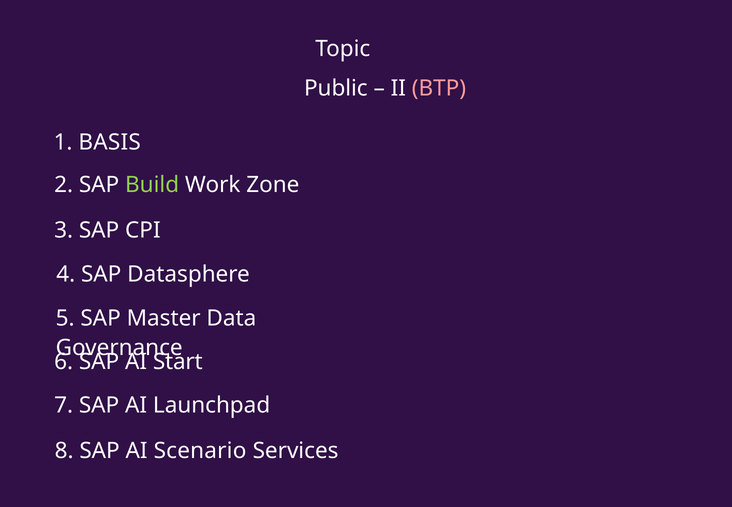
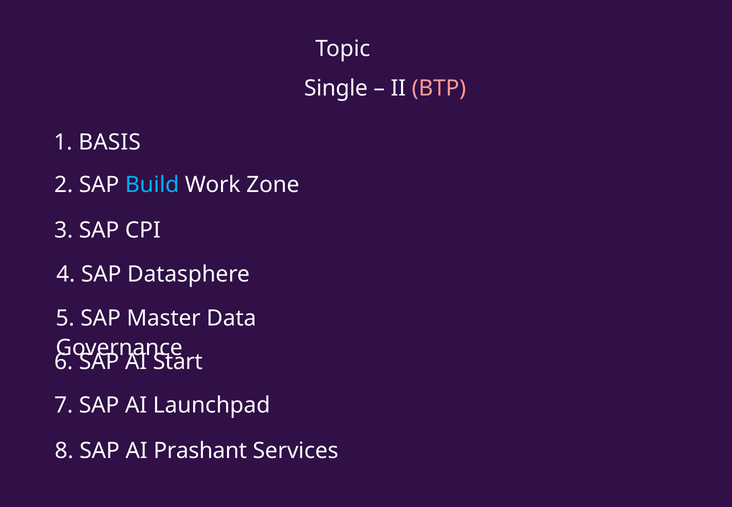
Public: Public -> Single (336, 88)
Build colour: light green -> light blue (152, 185)
Scenario: Scenario -> Prashant (200, 450)
